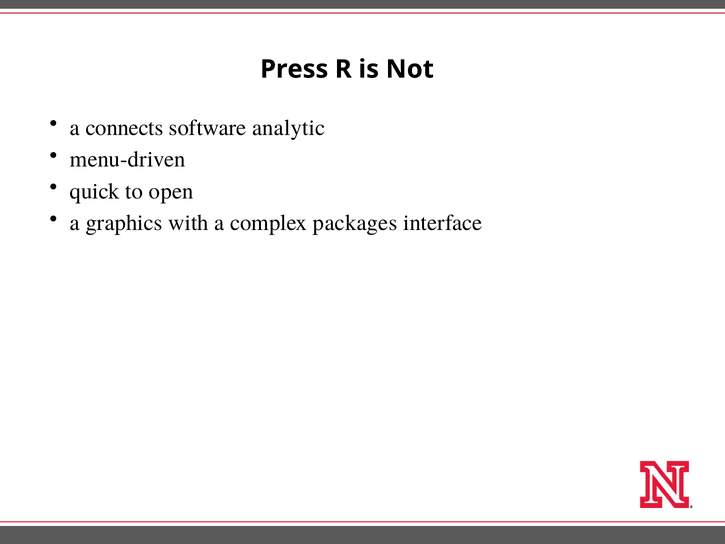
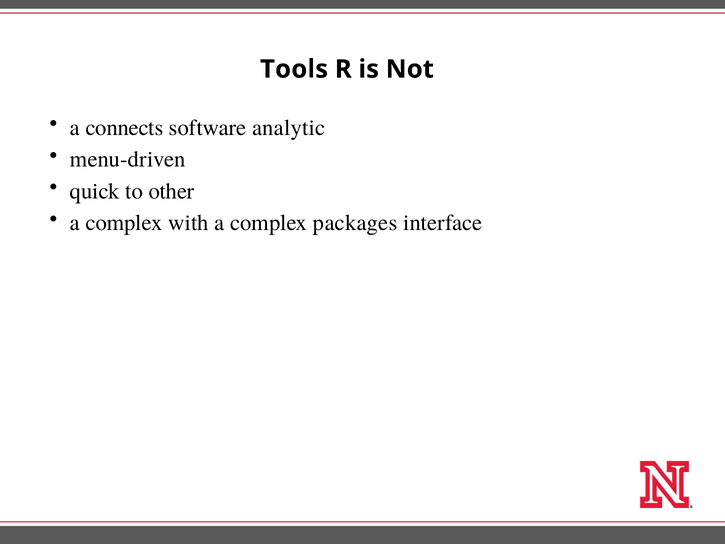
Press: Press -> Tools (294, 69)
open: open -> other (172, 191)
graphics: graphics -> complex (124, 223)
